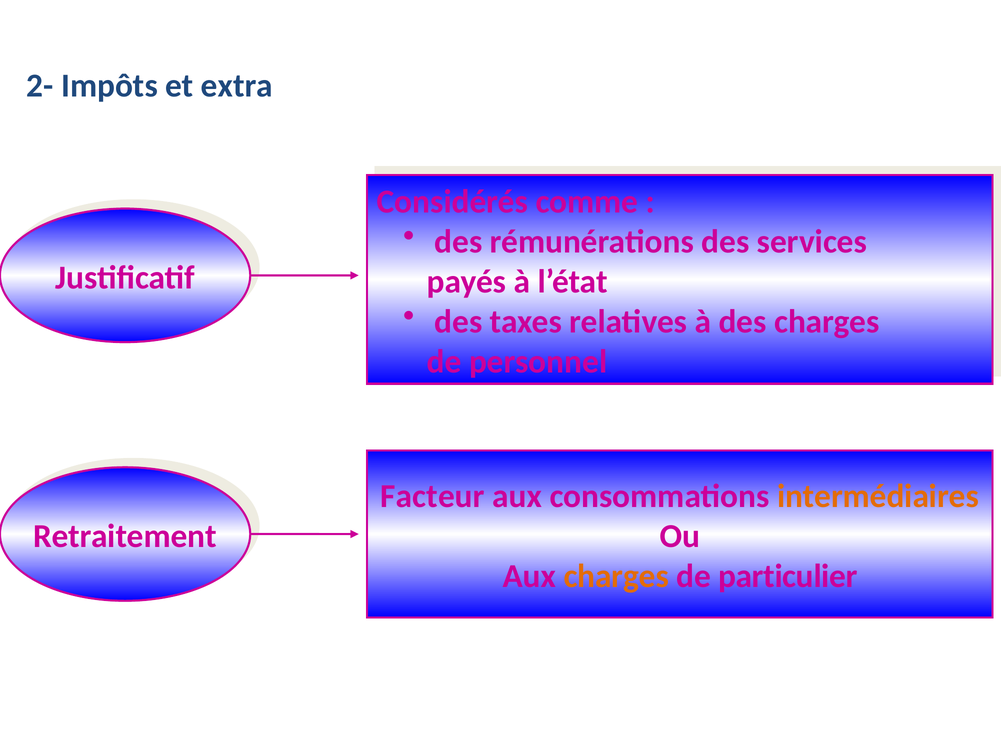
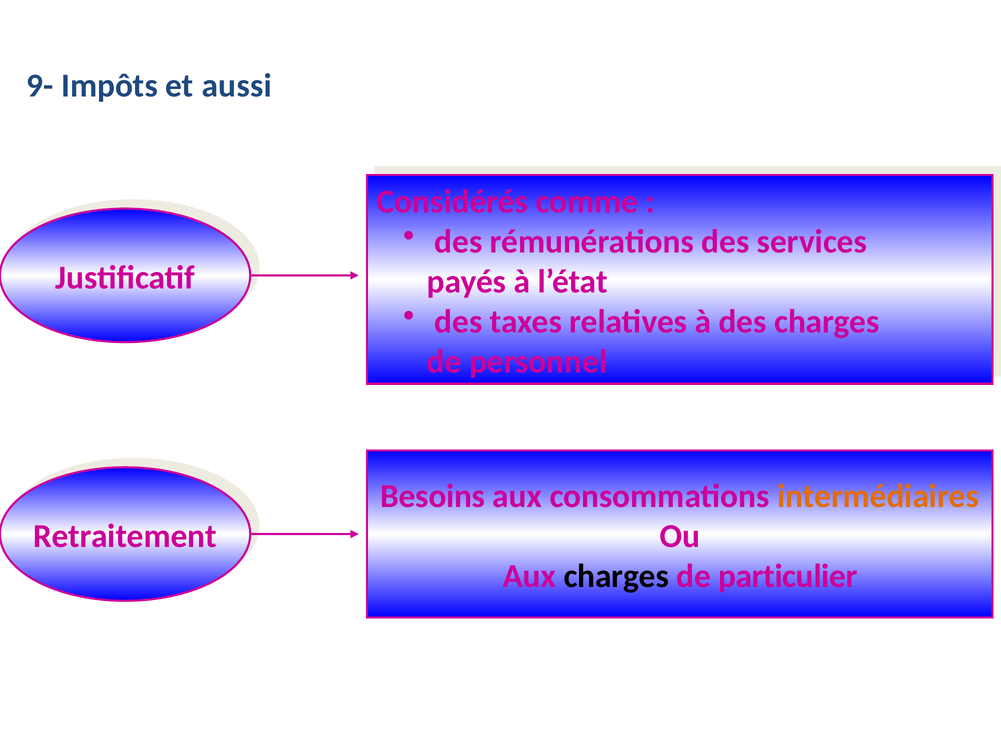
2-: 2- -> 9- (40, 86)
extra: extra -> aussi (237, 86)
Facteur: Facteur -> Besoins (433, 496)
charges colour: orange -> black (616, 576)
